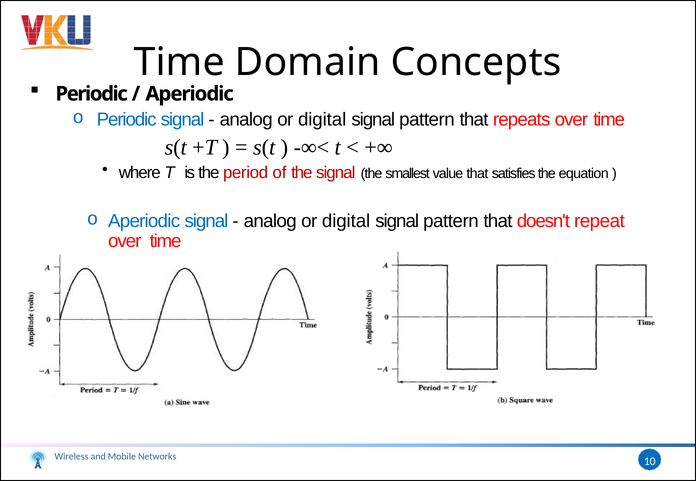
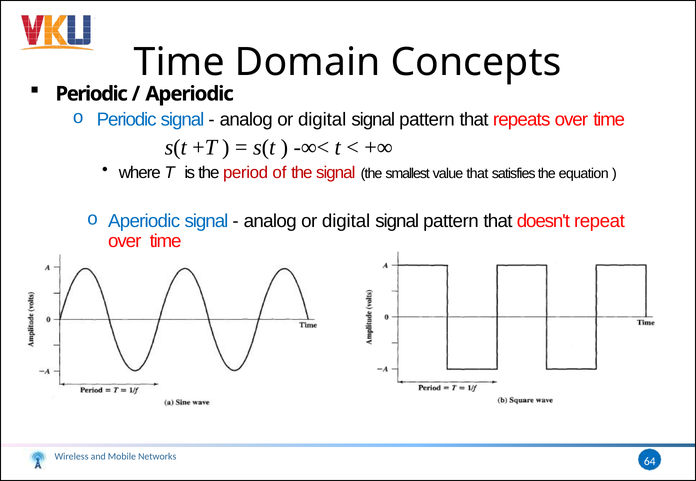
10: 10 -> 64 (650, 462)
